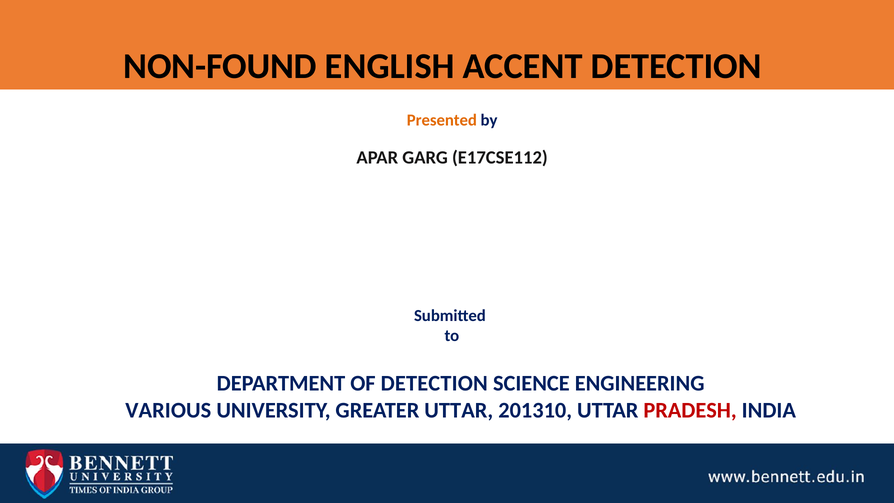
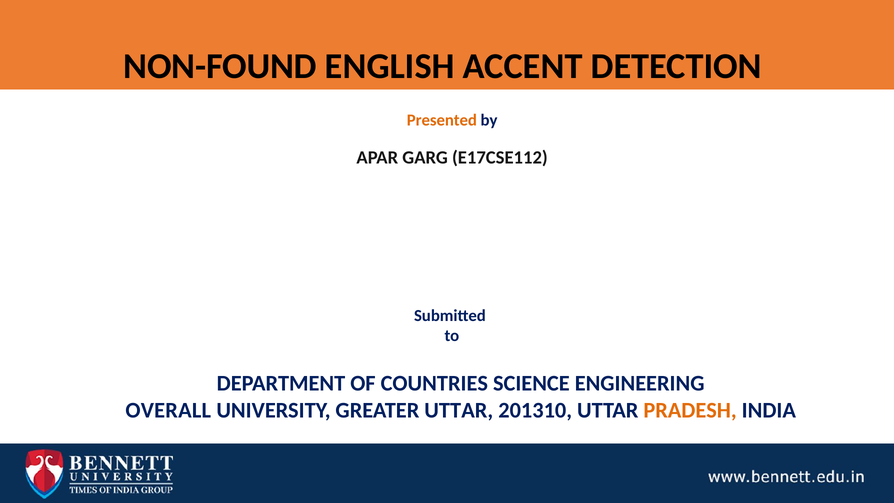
OF DETECTION: DETECTION -> COUNTRIES (434, 383)
VARIOUS: VARIOUS -> OVERALL (168, 410)
PRADESH colour: red -> orange (690, 410)
